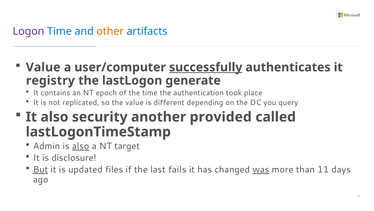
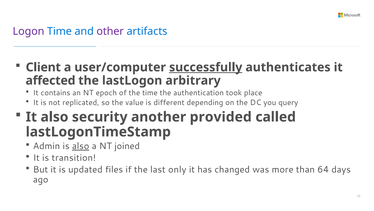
other colour: orange -> purple (110, 31)
Value: Value -> Client (43, 67)
registry: registry -> affected (50, 80)
generate: generate -> arbitrary (193, 80)
target: target -> joined (127, 146)
disclosure: disclosure -> transition (74, 157)
But underline: present -> none (41, 169)
fails: fails -> only (177, 169)
was underline: present -> none (261, 169)
11: 11 -> 64 (323, 169)
